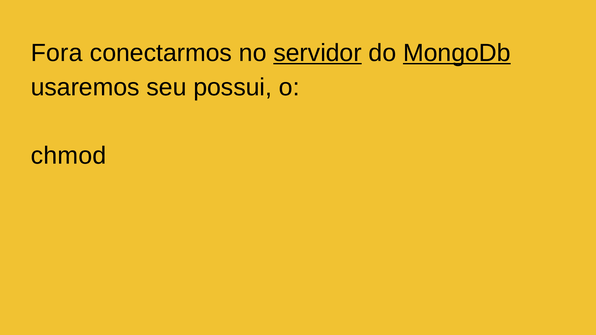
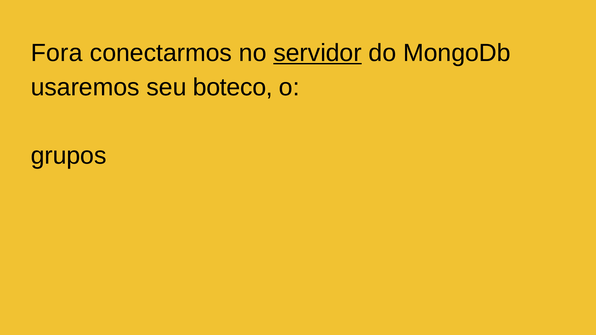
MongoDb underline: present -> none (457, 53)
possui: possui -> boteco (233, 87)
chmod: chmod -> grupos (69, 156)
